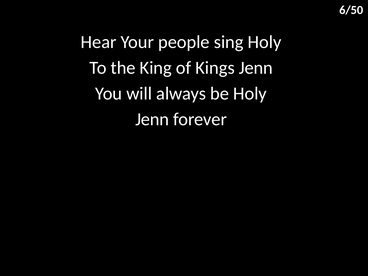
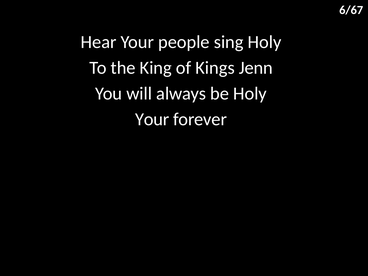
6/50: 6/50 -> 6/67 (351, 10)
Jenn: Jenn -> Your (152, 119)
